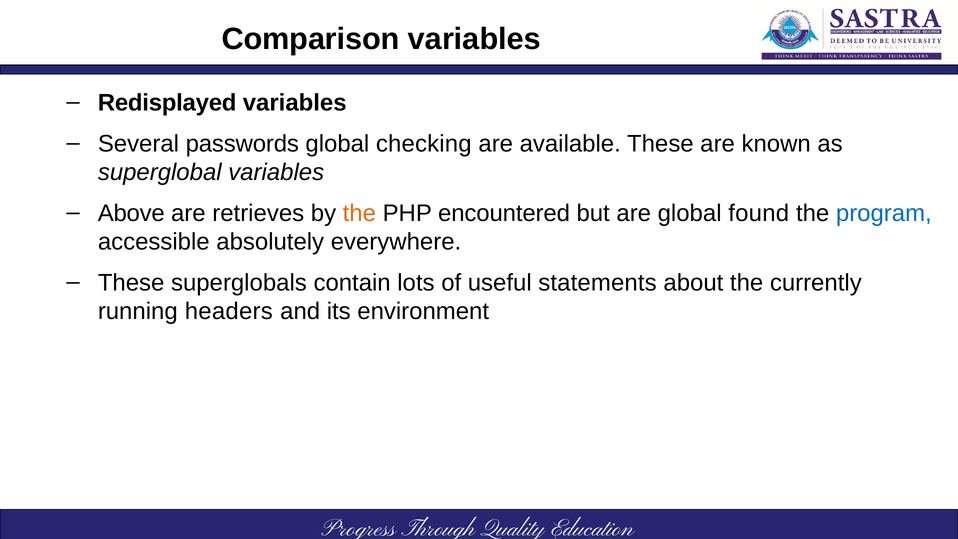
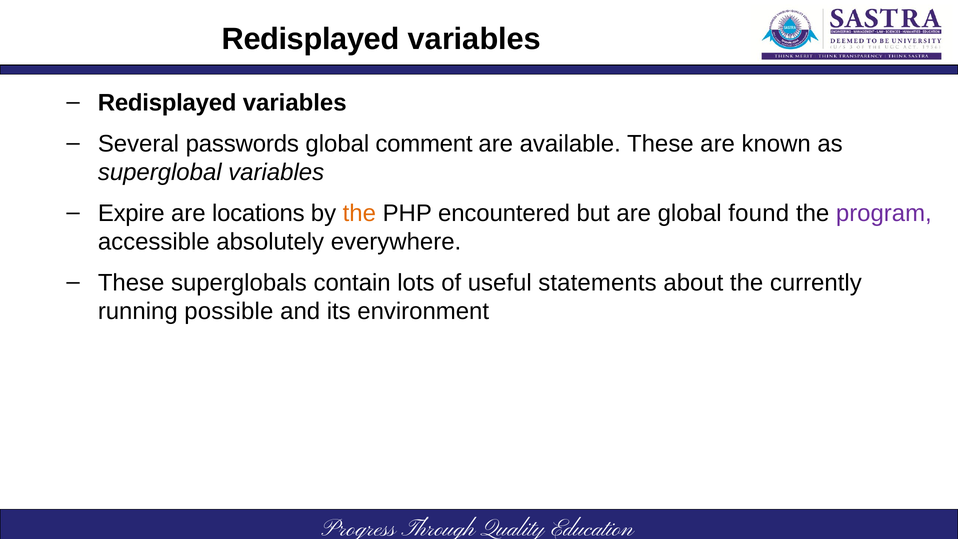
Comparison: Comparison -> Redisplayed (311, 39)
checking: checking -> comment (424, 144)
Above: Above -> Expire (131, 213)
retrieves: retrieves -> locations (258, 213)
program colour: blue -> purple (884, 213)
headers: headers -> possible (229, 311)
